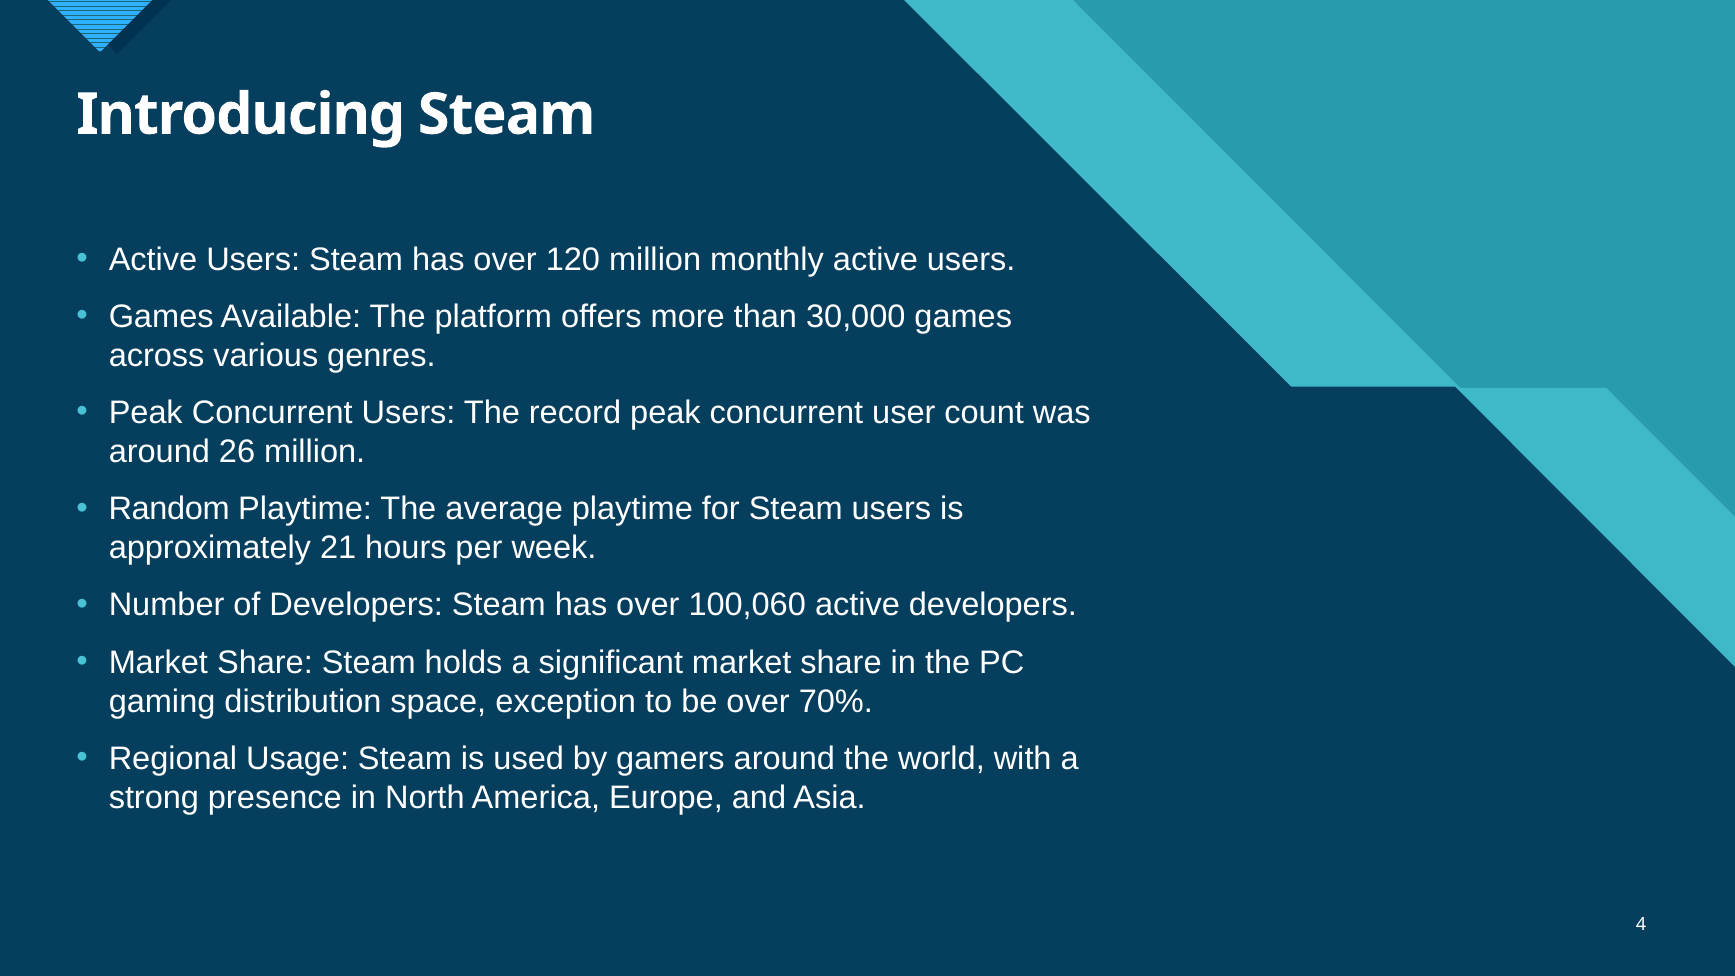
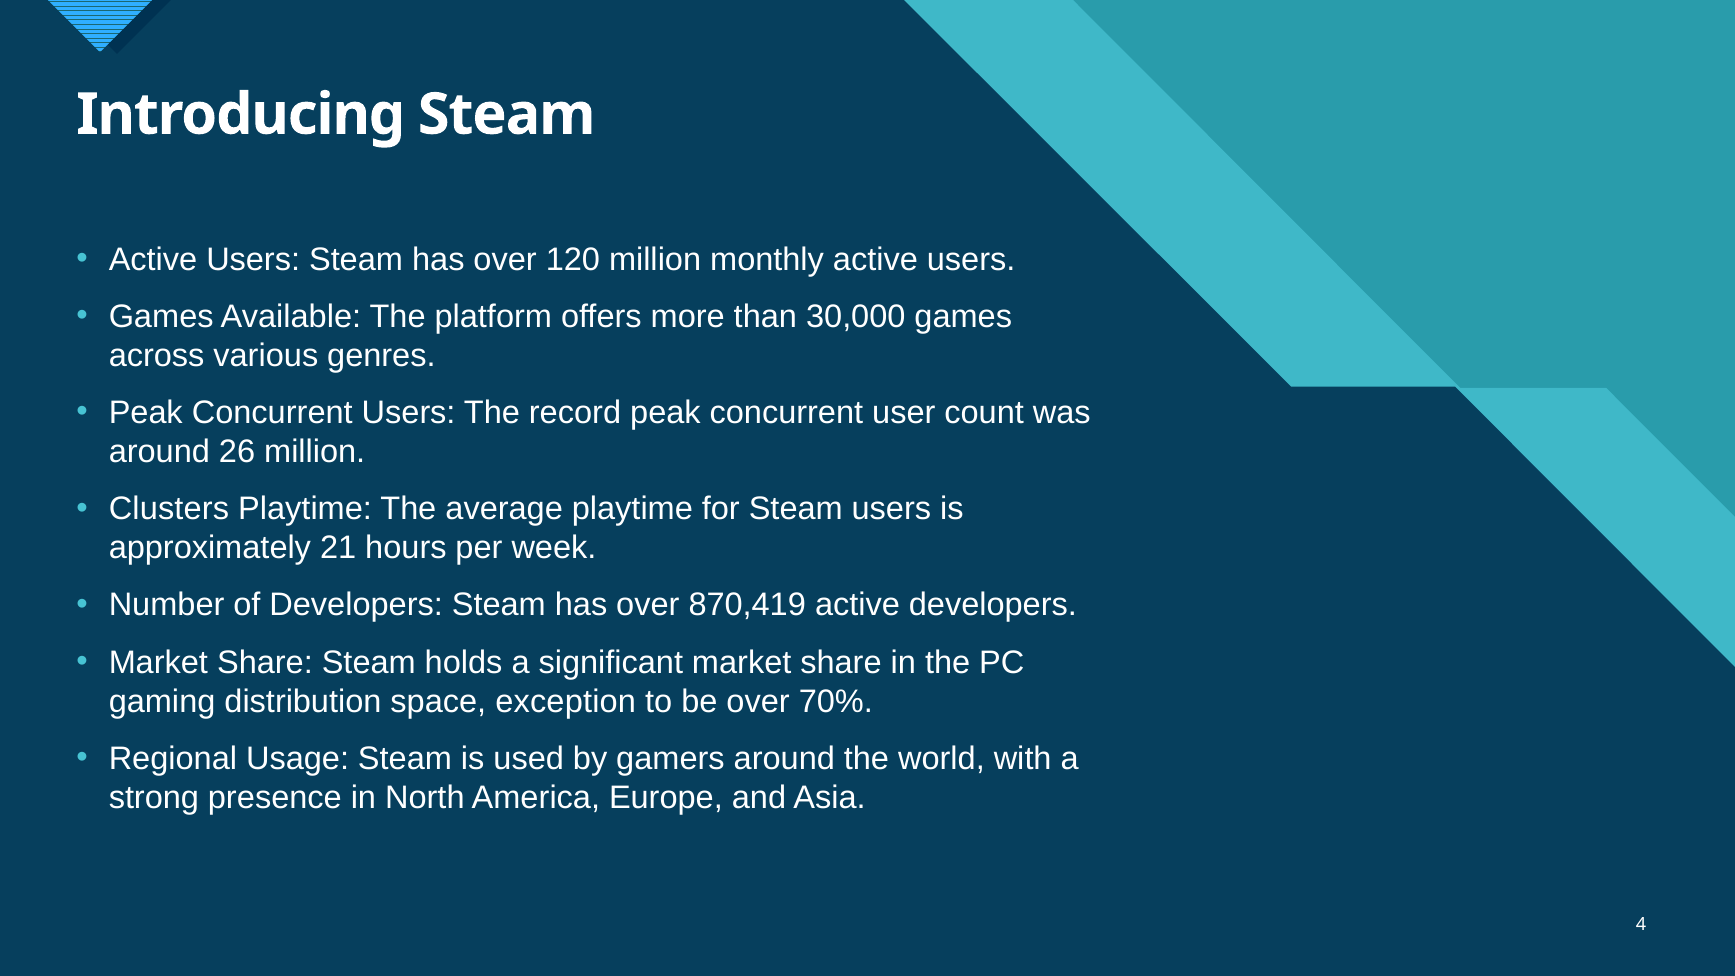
Random: Random -> Clusters (169, 509)
100,060: 100,060 -> 870,419 (747, 605)
